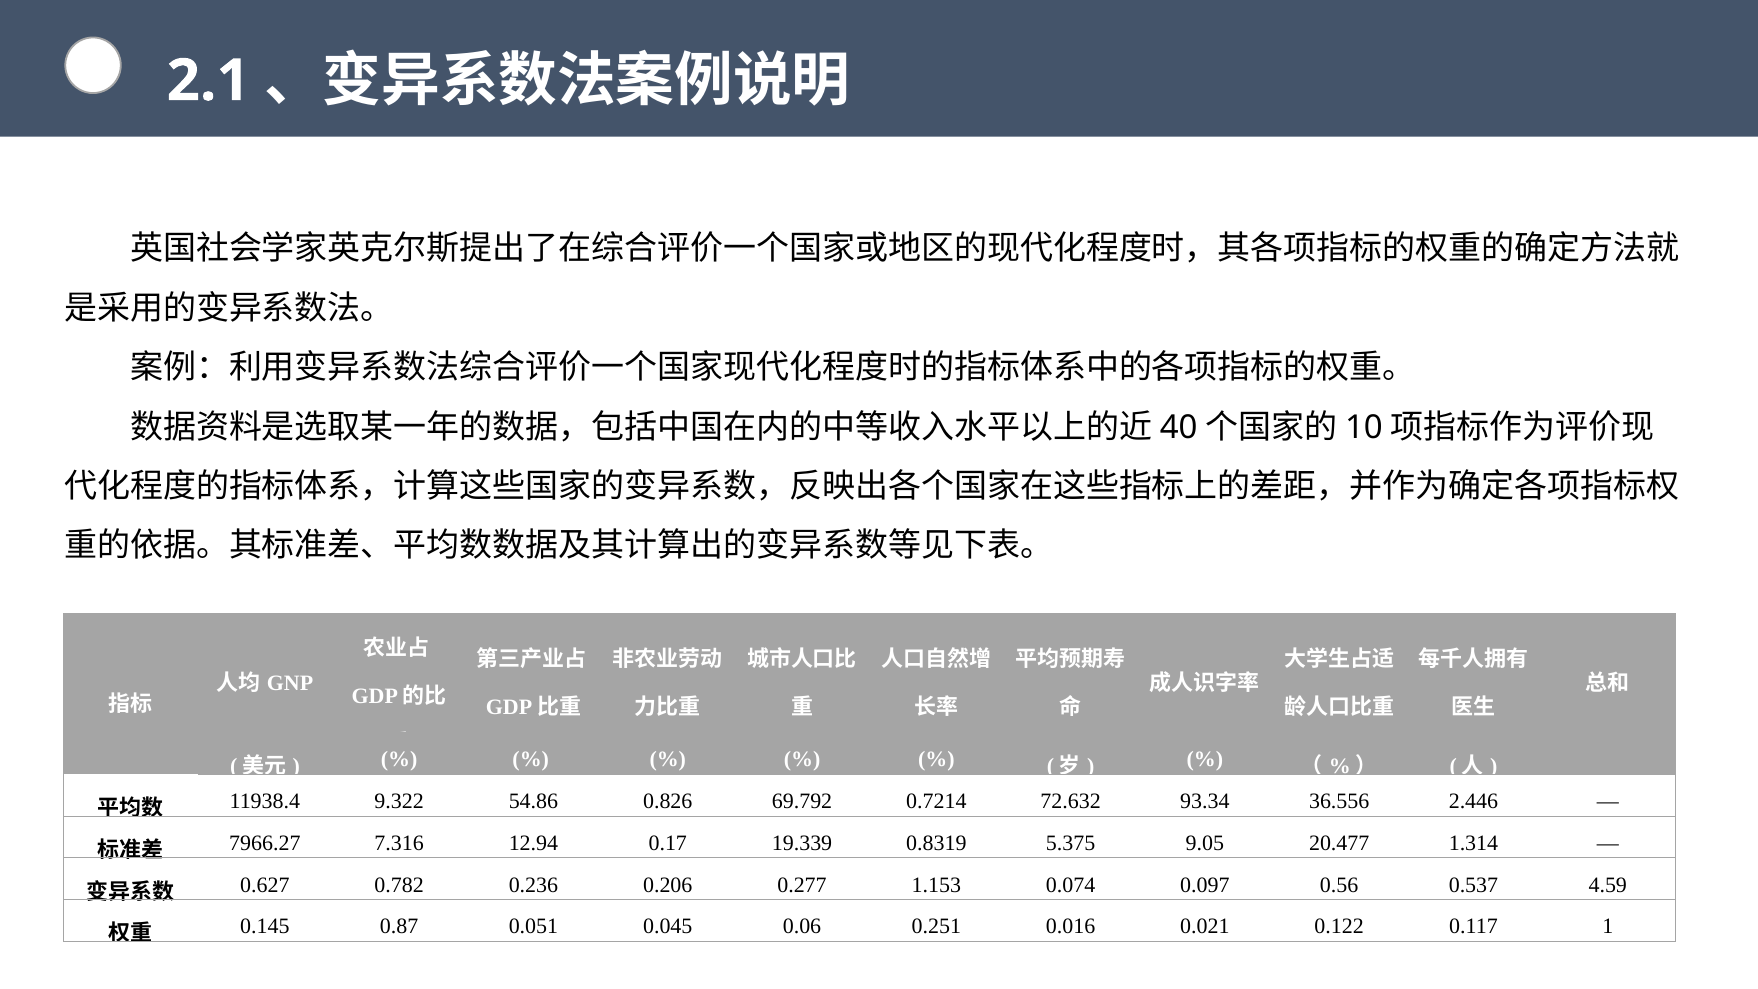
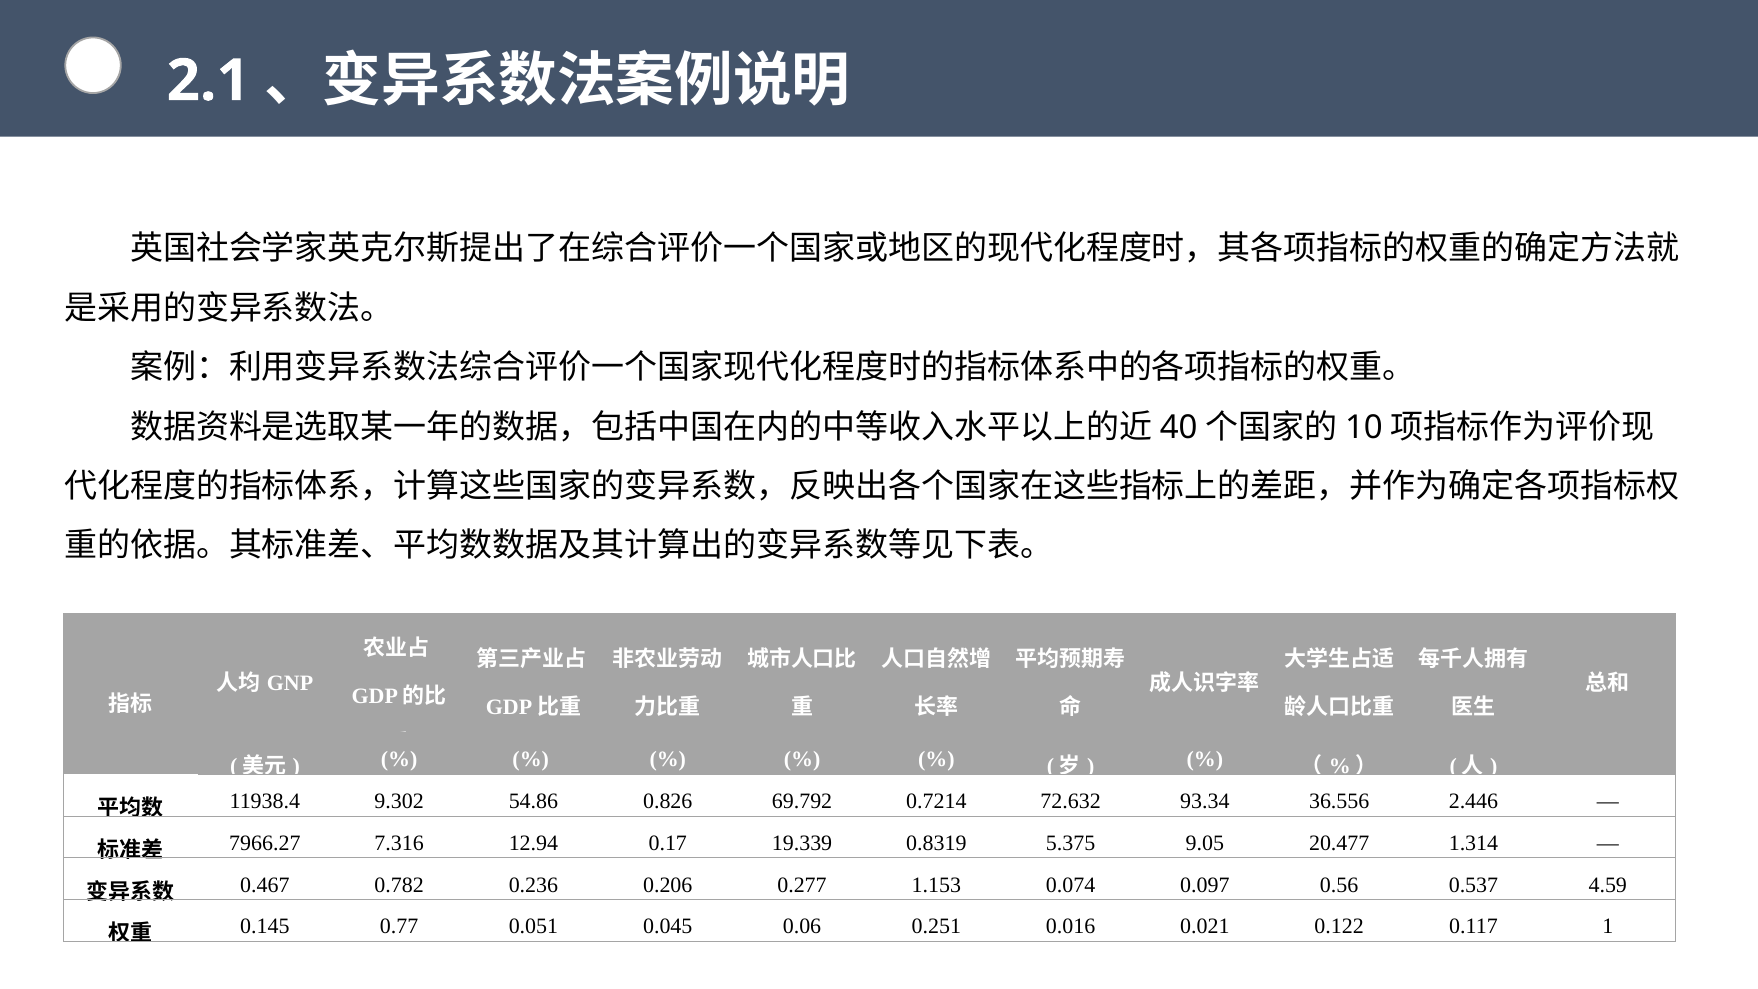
9.322: 9.322 -> 9.302 (399, 801)
0.627: 0.627 -> 0.467 (265, 885)
0.87: 0.87 -> 0.77 (399, 926)
